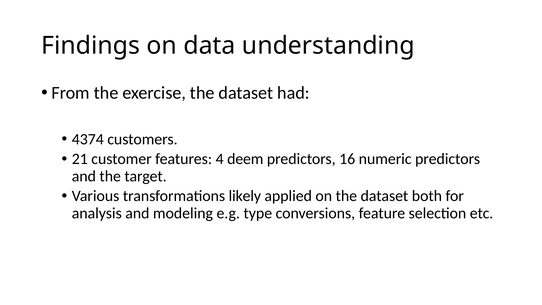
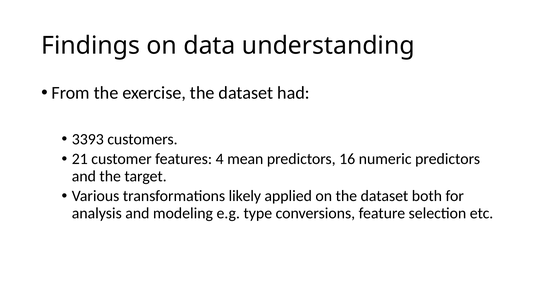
4374: 4374 -> 3393 (88, 139)
deem: deem -> mean (245, 159)
